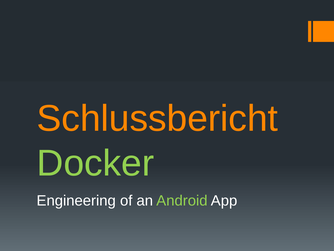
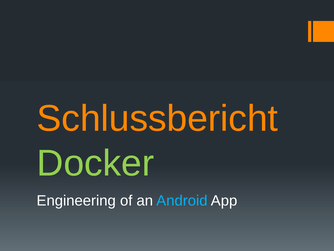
Android colour: light green -> light blue (182, 200)
